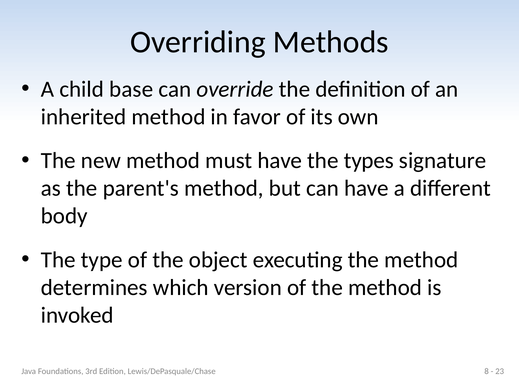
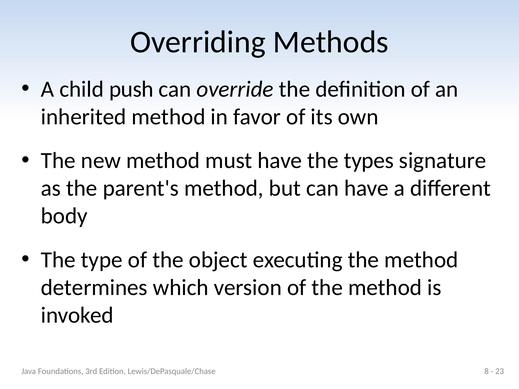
base: base -> push (131, 89)
